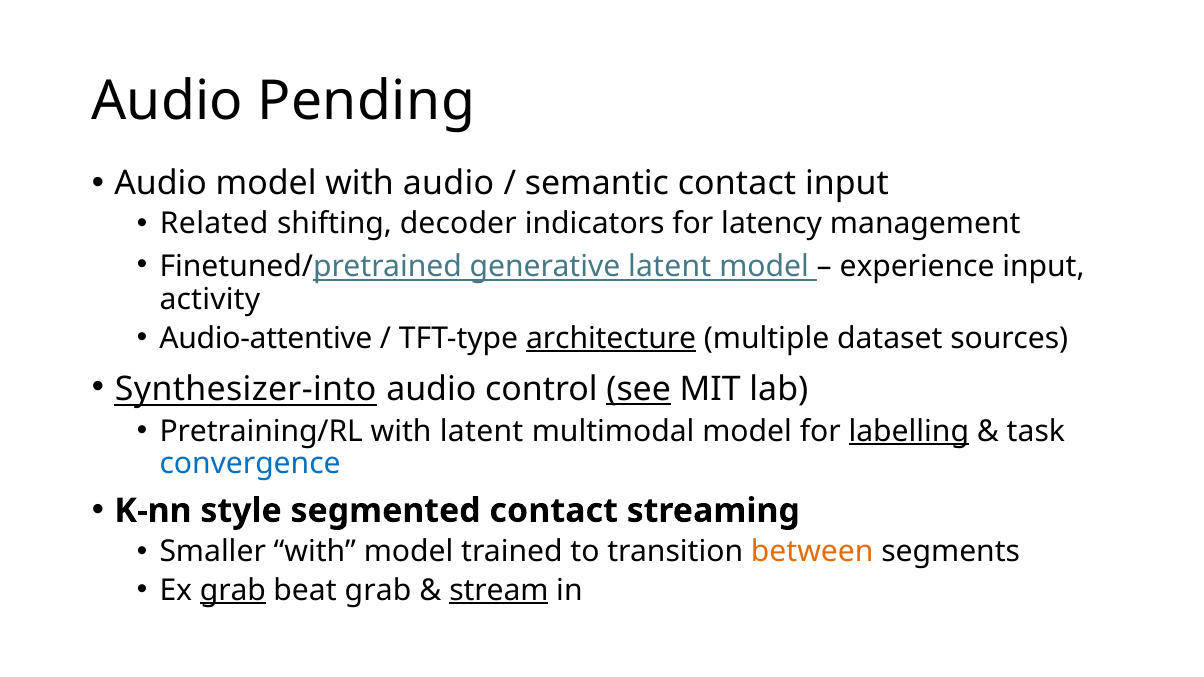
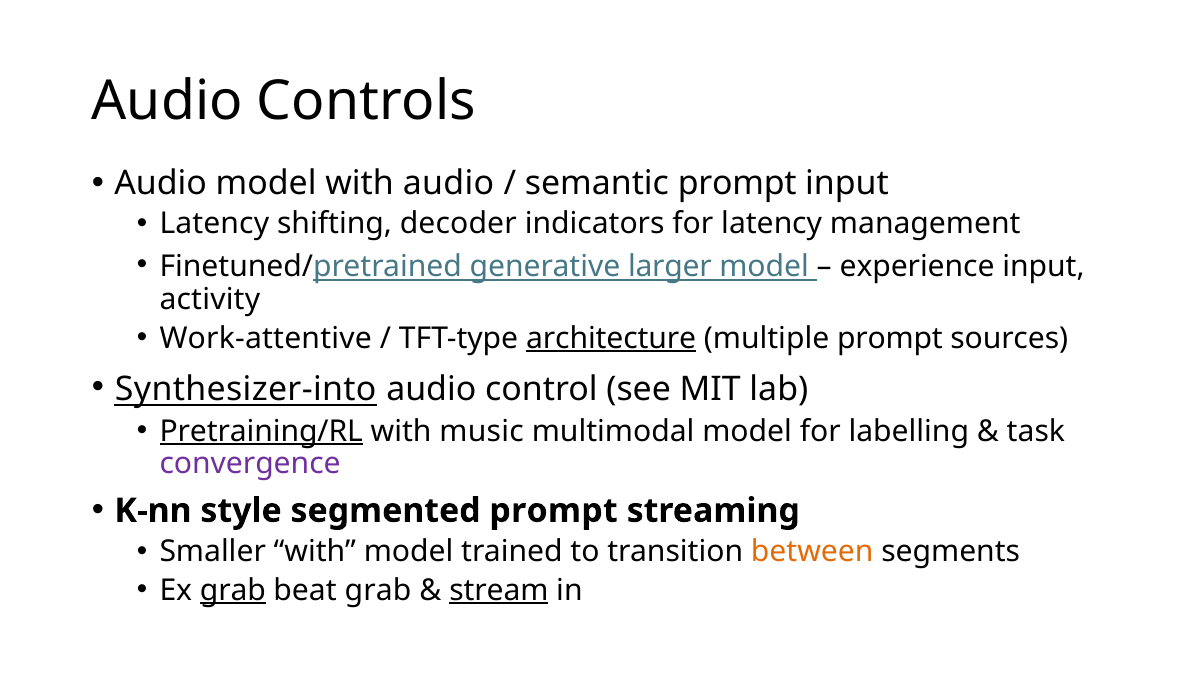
Pending: Pending -> Controls (366, 101)
semantic contact: contact -> prompt (737, 183)
Related: Related -> Latency (214, 224)
generative latent: latent -> larger (670, 266)
Audio-attentive: Audio-attentive -> Work-attentive (266, 338)
multiple dataset: dataset -> prompt (890, 338)
see underline: present -> none (639, 389)
Pretraining/RL underline: none -> present (261, 431)
with latent: latent -> music (482, 431)
labelling underline: present -> none (909, 431)
convergence colour: blue -> purple (250, 464)
segmented contact: contact -> prompt (554, 511)
